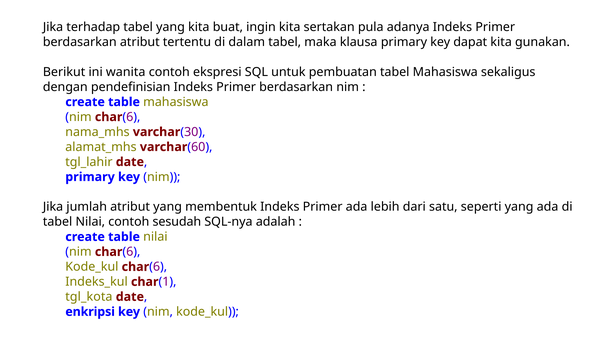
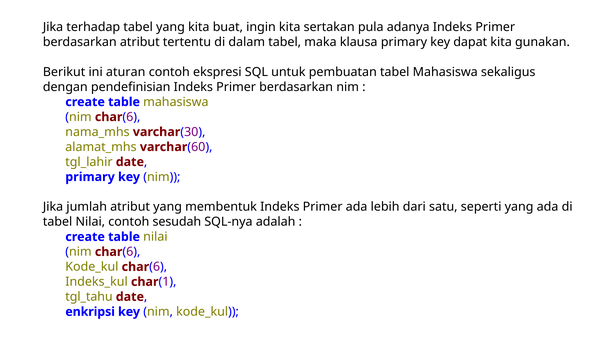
wanita: wanita -> aturan (126, 72)
tgl_kota: tgl_kota -> tgl_tahu (89, 296)
